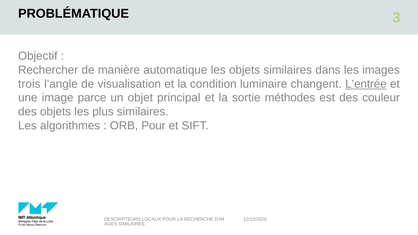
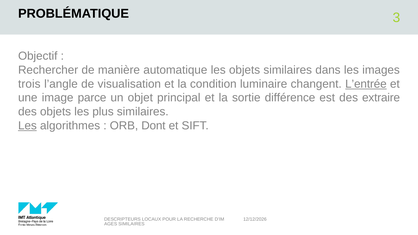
méthodes: méthodes -> différence (290, 98)
couleur: couleur -> extraire (381, 98)
Les underline: none -> present (27, 126)
ORB Pour: Pour -> Dont (153, 126)
